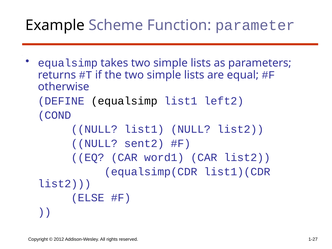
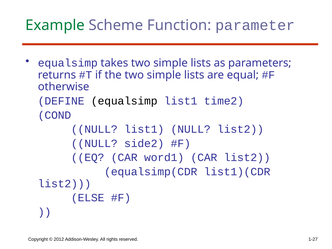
Example colour: black -> green (55, 25)
left2: left2 -> time2 (224, 101)
sent2: sent2 -> side2 (144, 143)
